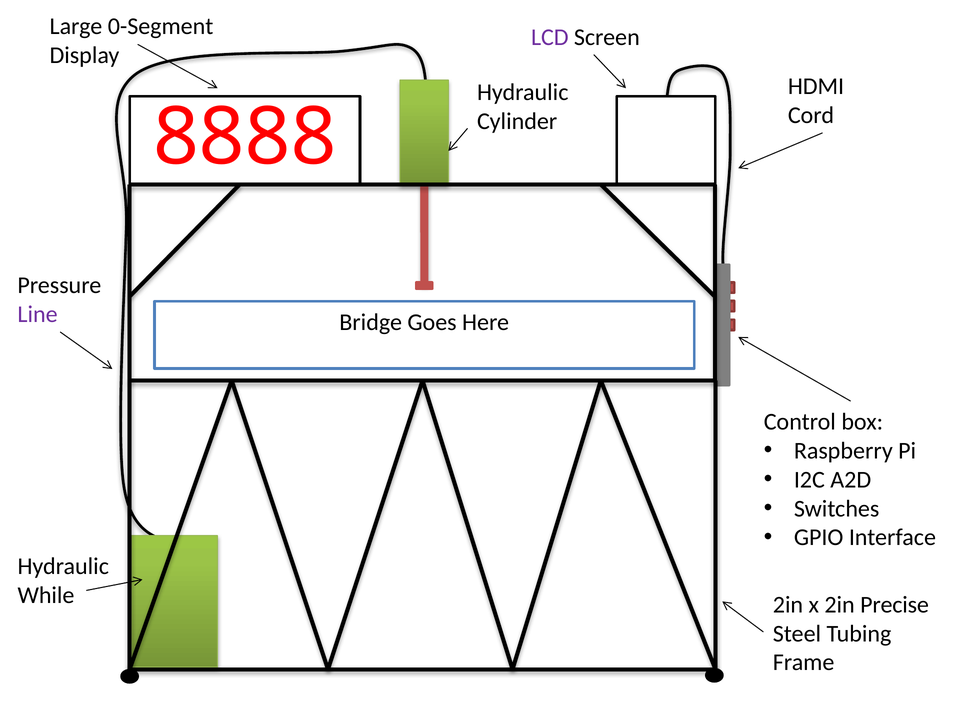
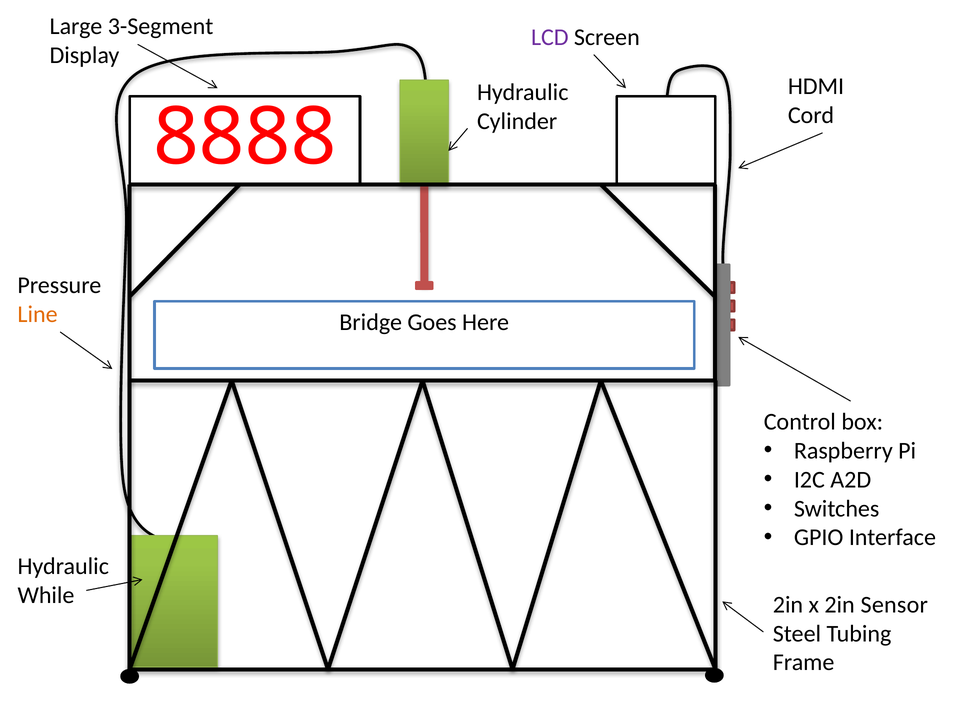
0-Segment: 0-Segment -> 3-Segment (161, 26)
Line colour: purple -> orange (38, 315)
Precise: Precise -> Sensor (894, 605)
